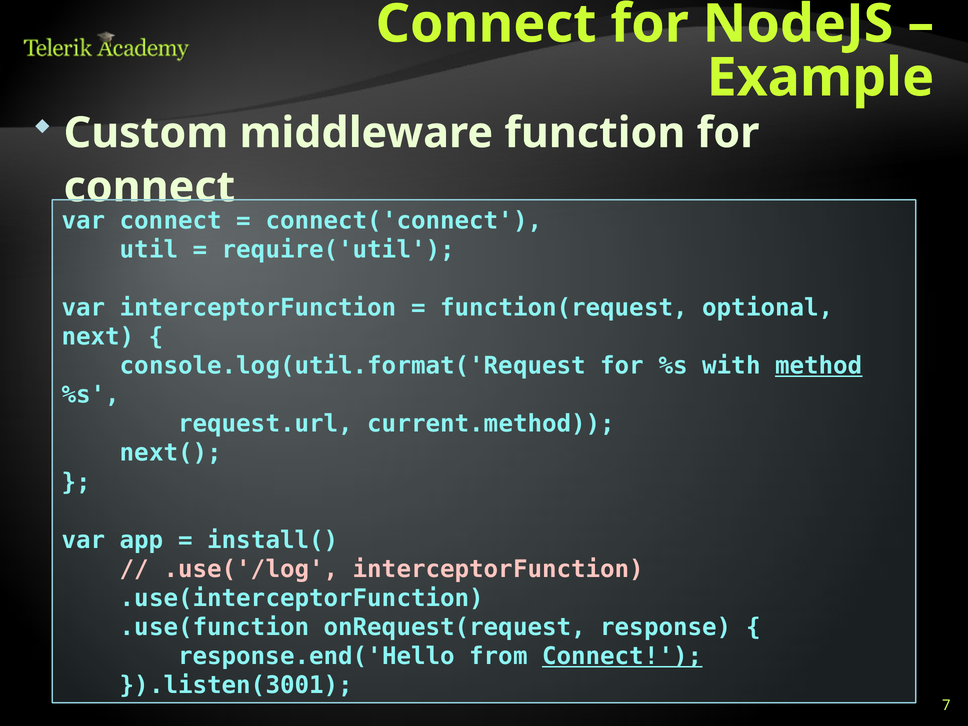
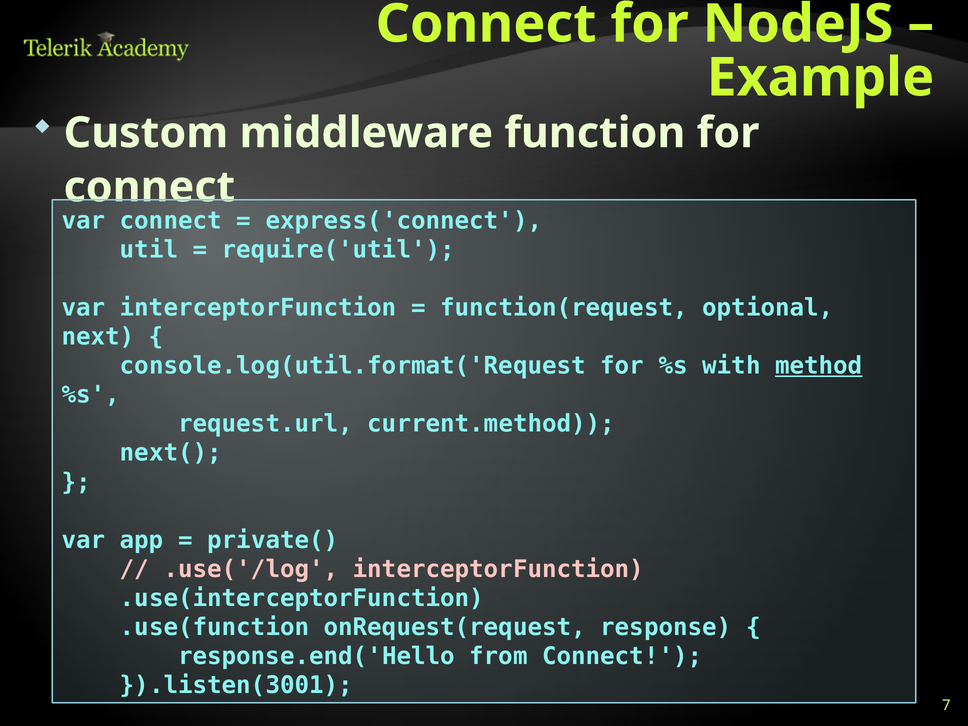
connect('connect: connect('connect -> express('connect (404, 221)
install(: install( -> private( (273, 540)
Connect underline: present -> none (622, 656)
